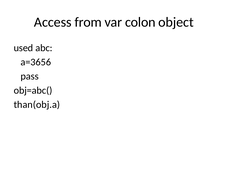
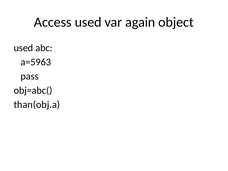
Access from: from -> used (88, 22)
colon: colon -> again (140, 22)
a=3656: a=3656 -> a=5963 (36, 62)
